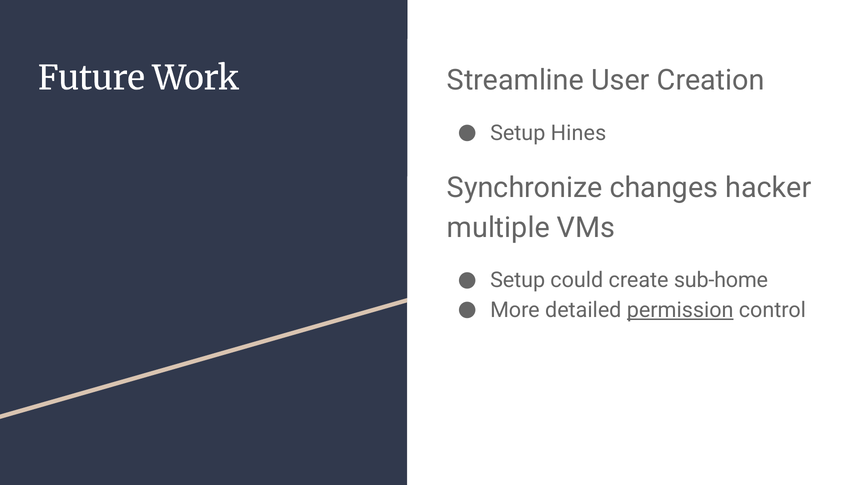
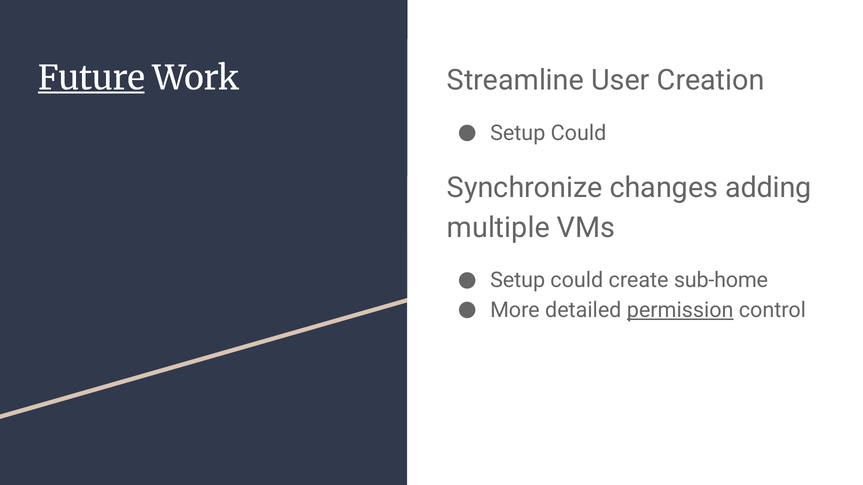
Future underline: none -> present (91, 78)
Hines: Hines -> Could (579, 133)
hacker: hacker -> adding (768, 188)
